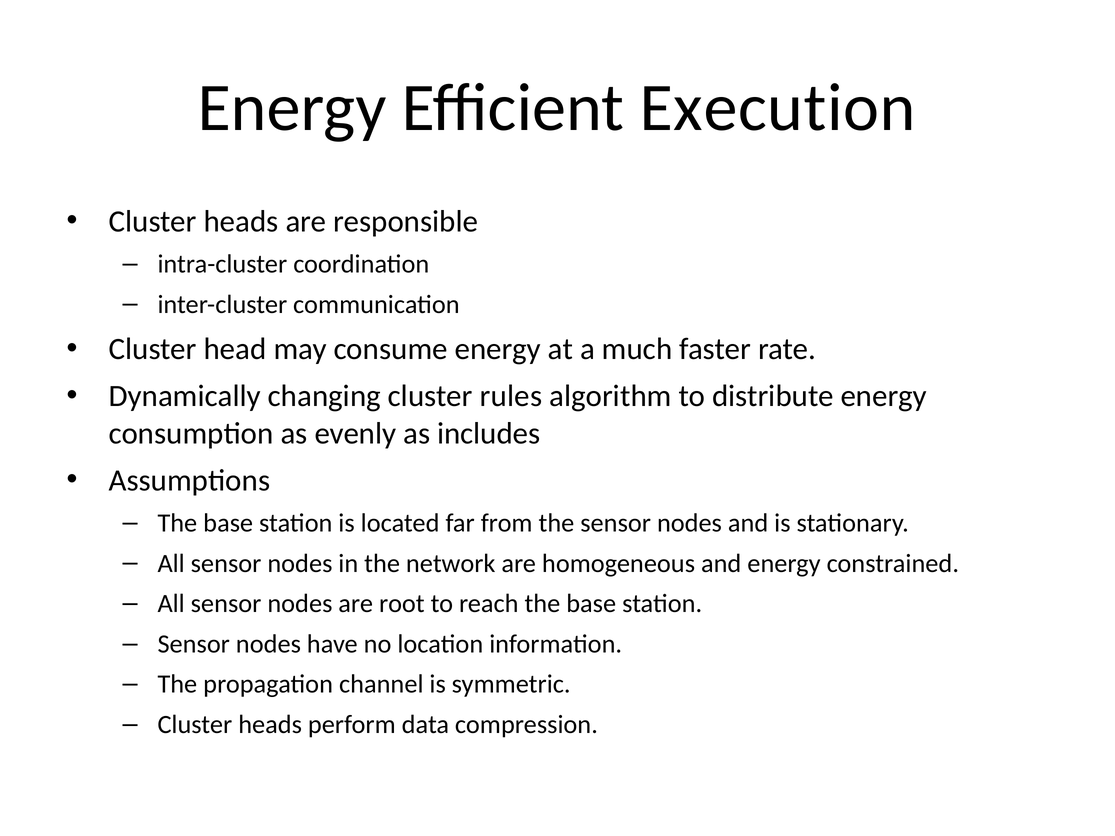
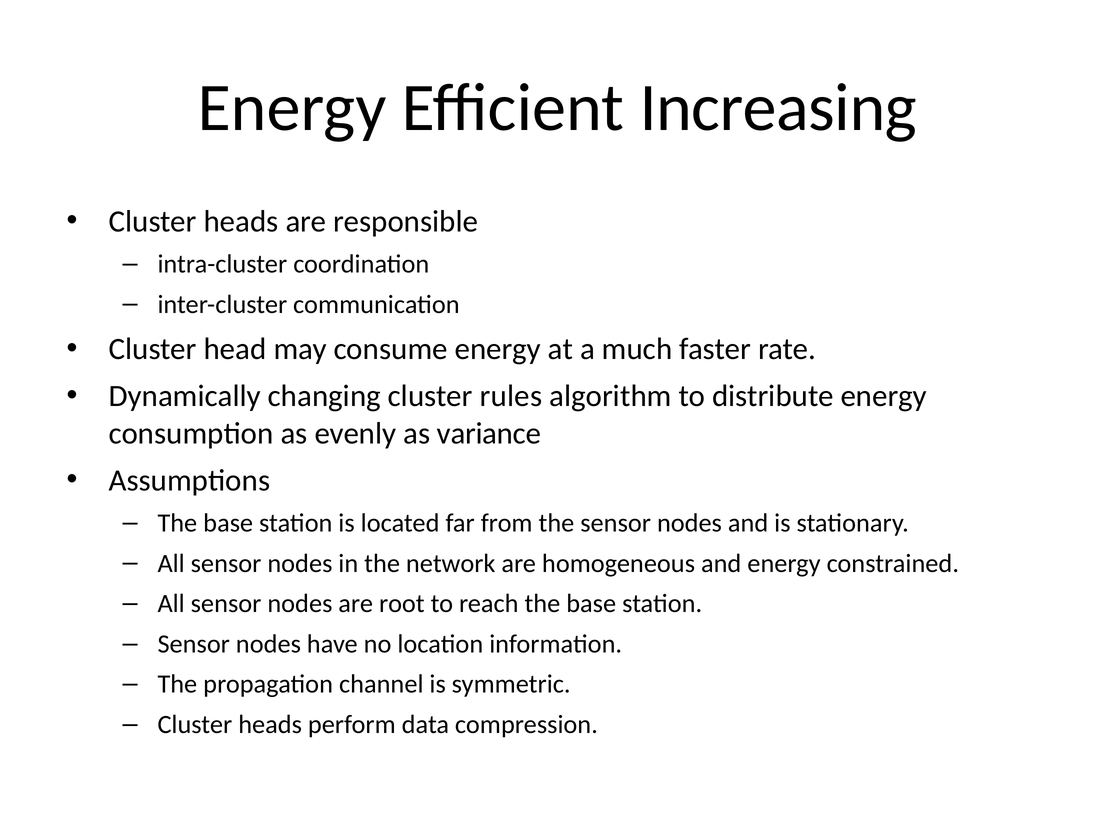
Execution: Execution -> Increasing (778, 108)
includes: includes -> variance (489, 433)
